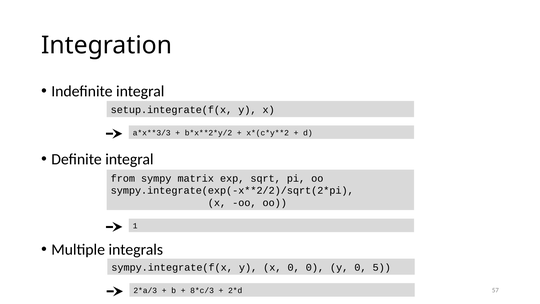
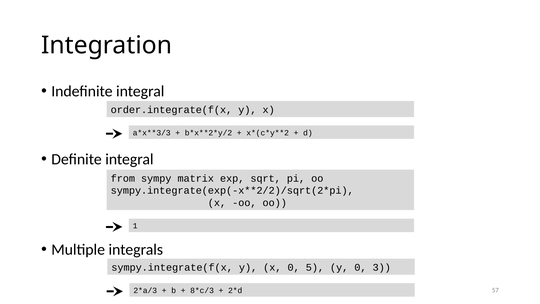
setup.integrate(f(x: setup.integrate(f(x -> order.integrate(f(x (171, 110)
0 0: 0 -> 5 (315, 267)
5: 5 -> 3 (382, 267)
